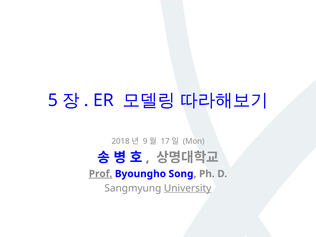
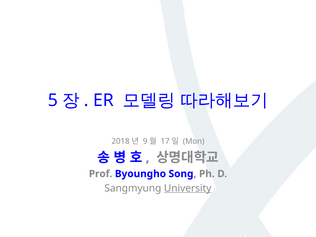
Prof underline: present -> none (101, 174)
